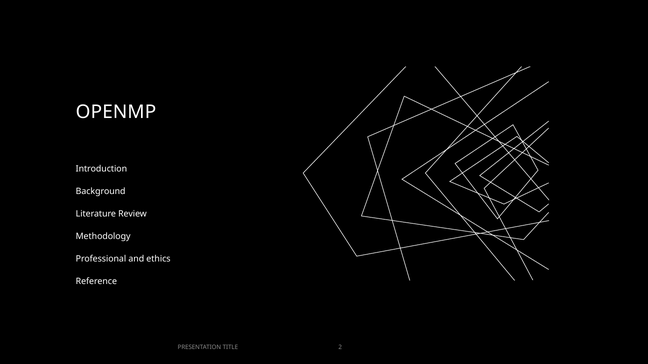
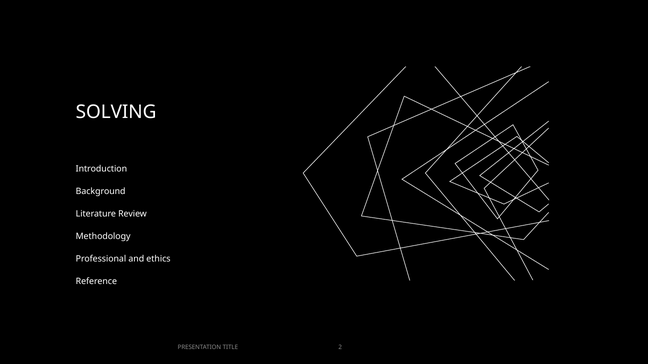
OPENMP: OPENMP -> SOLVING (116, 112)
